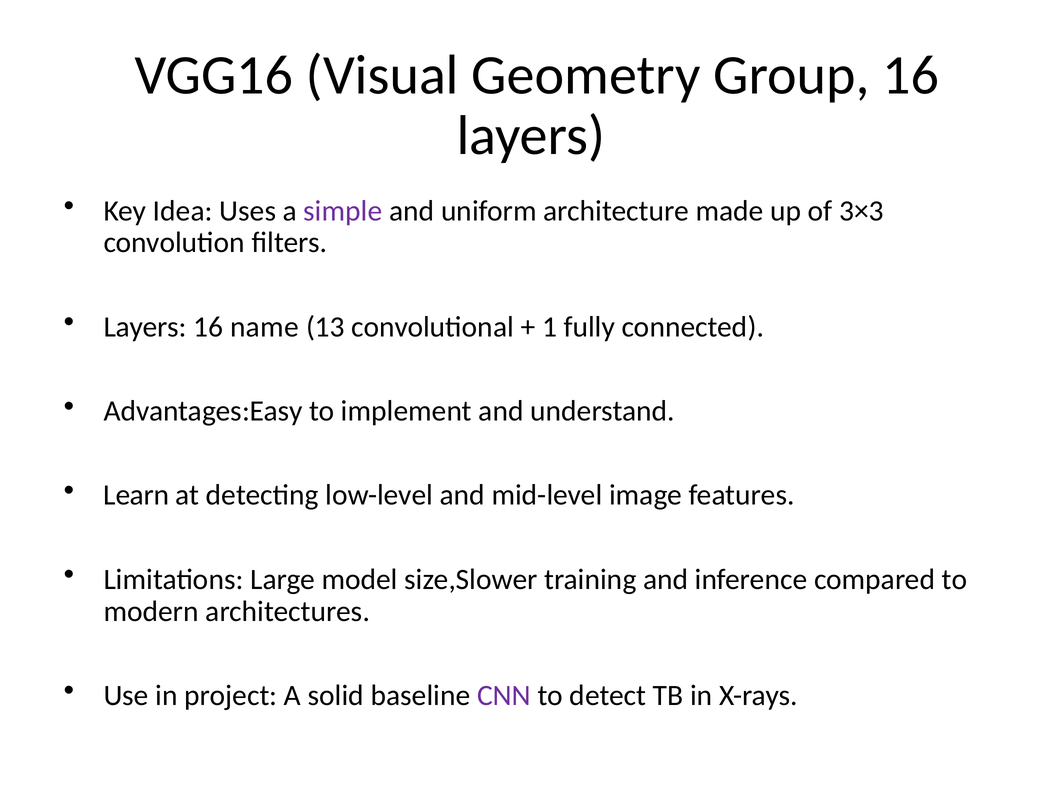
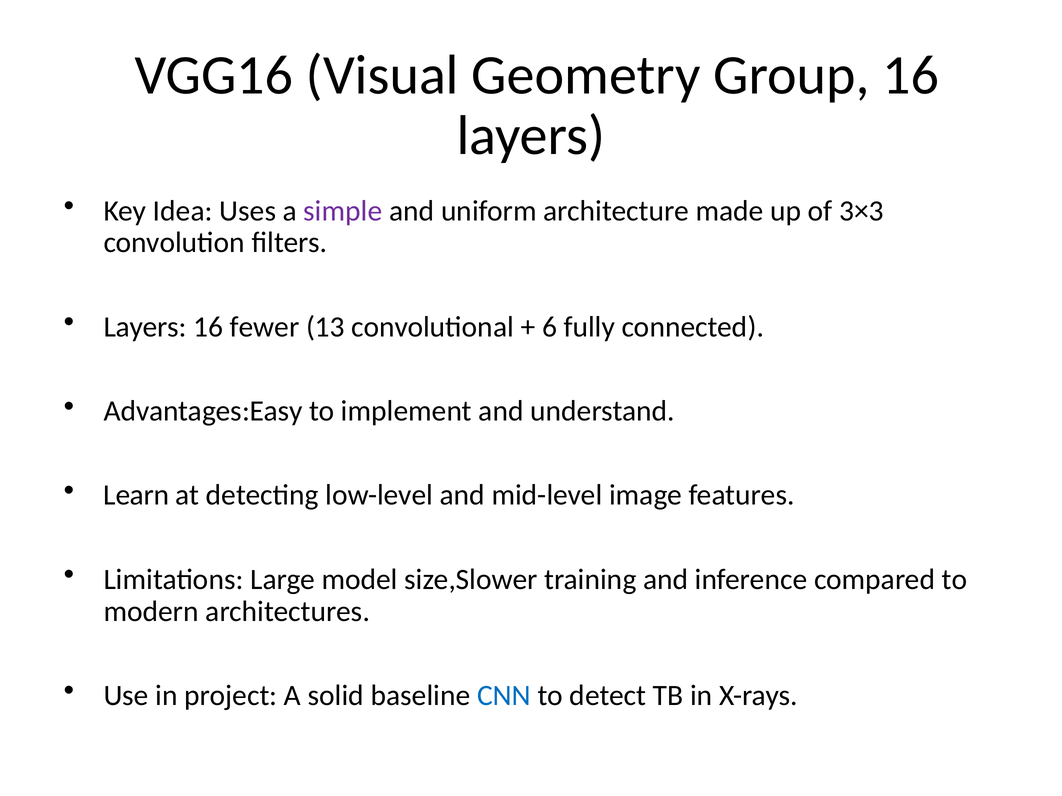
name: name -> fewer (265, 327)
1: 1 -> 6 (549, 327)
CNN colour: purple -> blue (504, 696)
